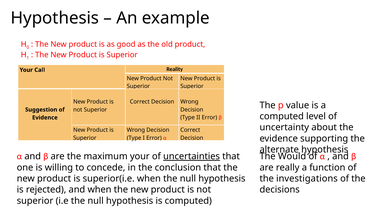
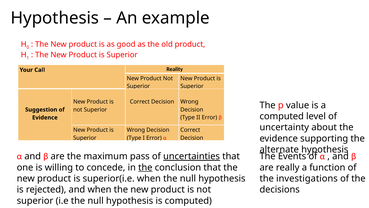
maximum your: your -> pass (140, 156)
Would: Would -> Events (292, 156)
the underline: none -> present (145, 167)
